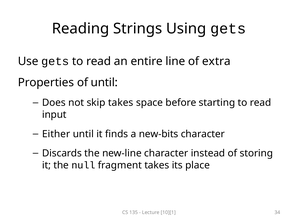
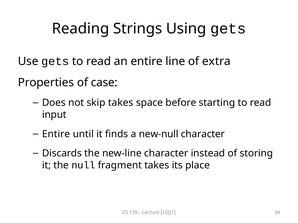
of until: until -> case (104, 83)
Either: Either -> Entire (56, 134)
new-bits: new-bits -> new-null (159, 134)
